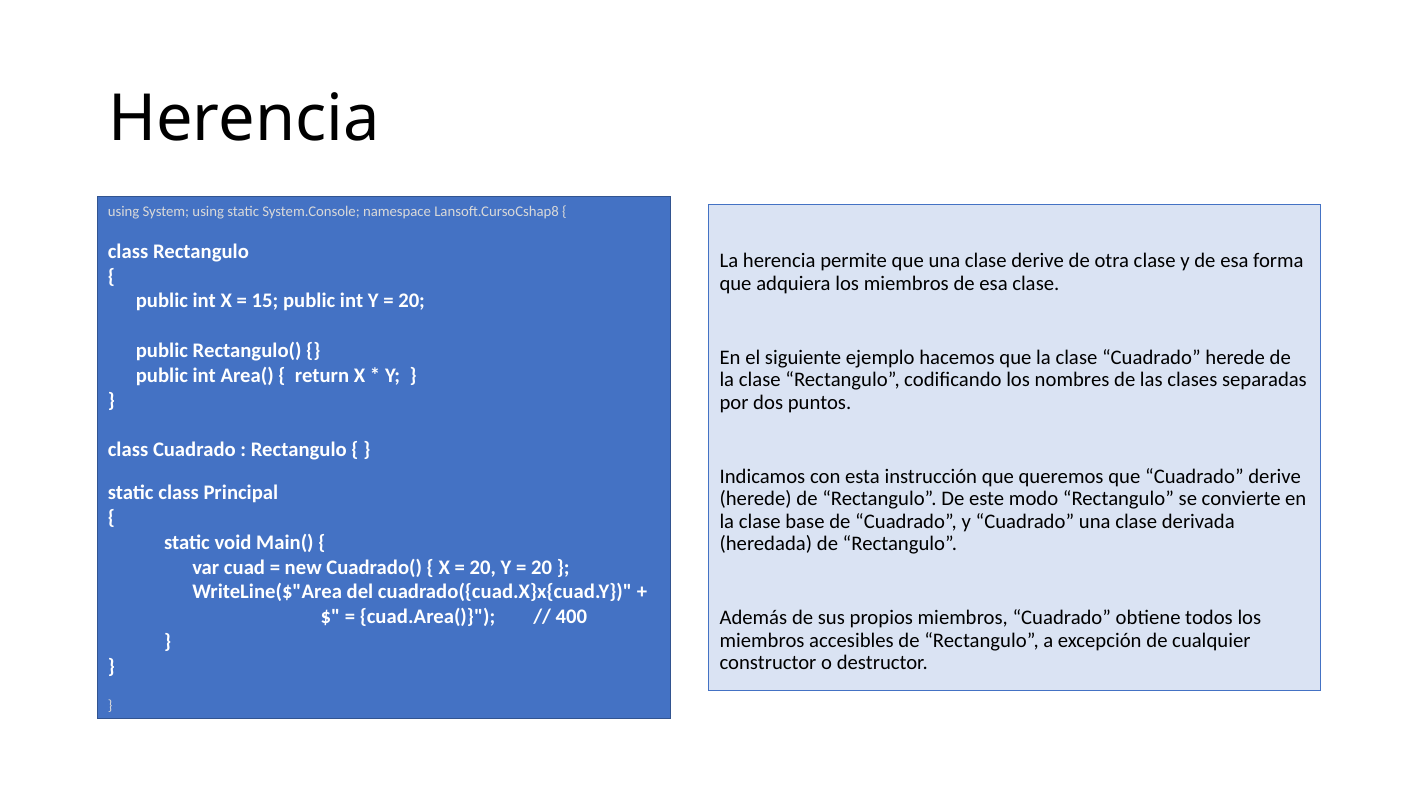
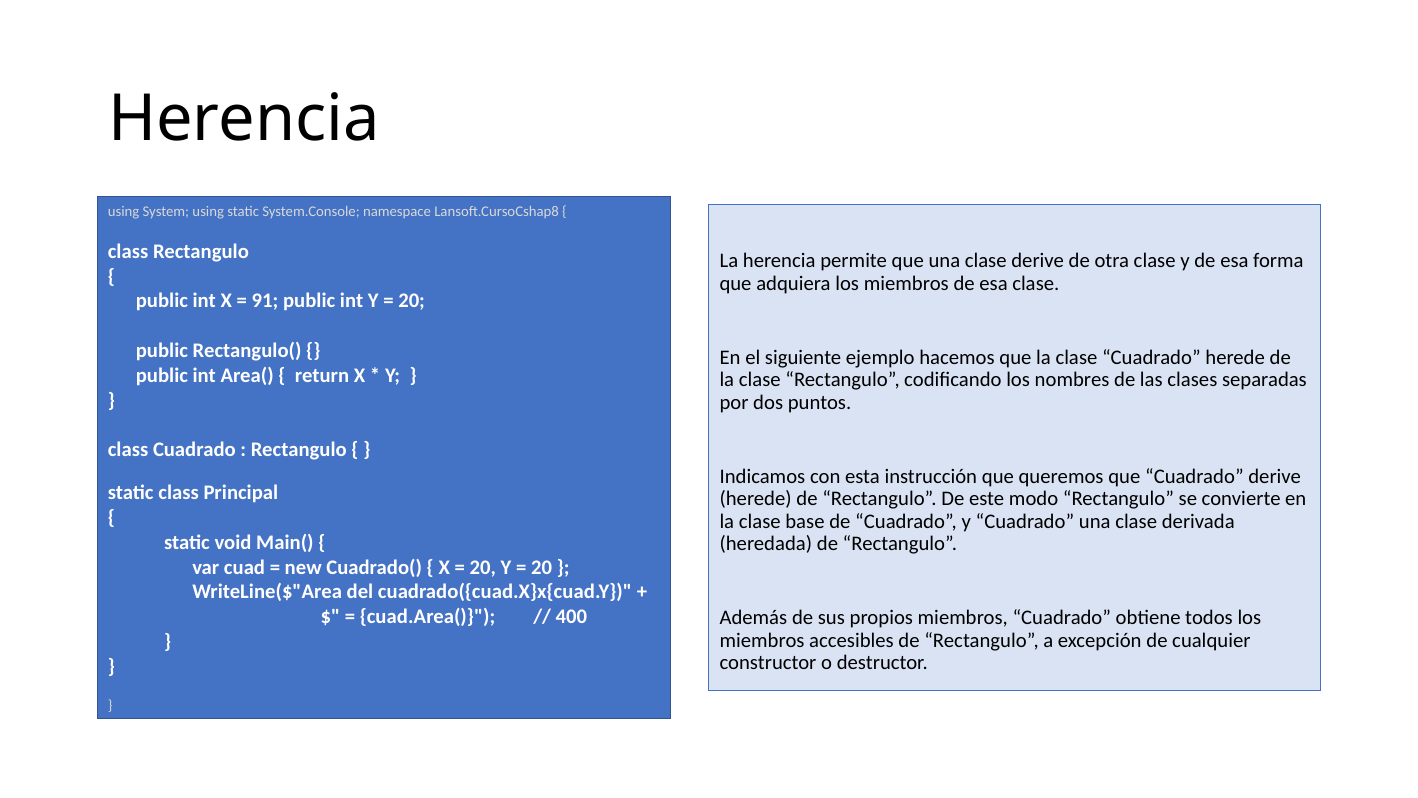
15: 15 -> 91 (265, 301)
